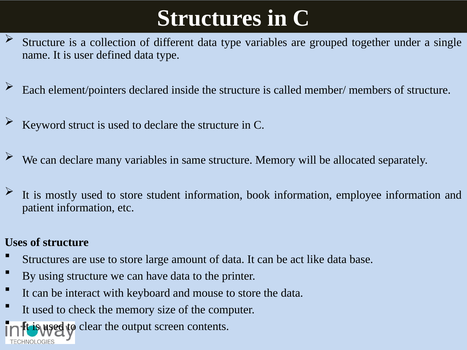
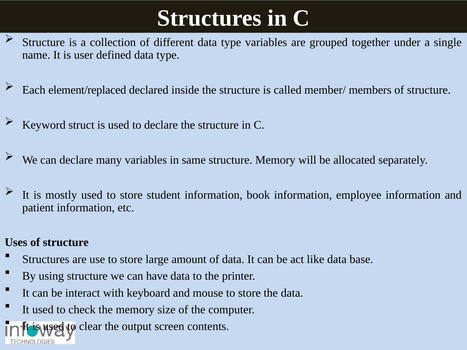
element/pointers: element/pointers -> element/replaced (87, 90)
